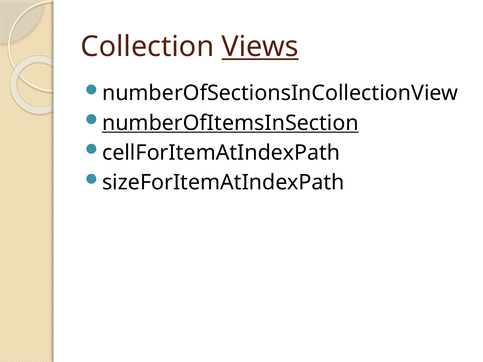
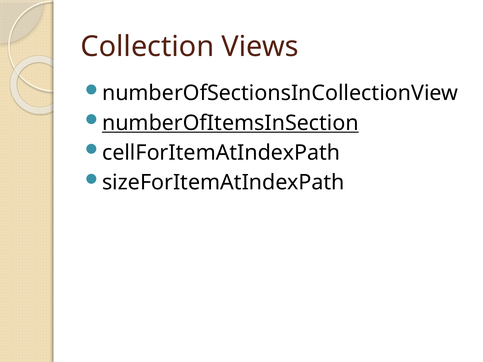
Views underline: present -> none (260, 47)
